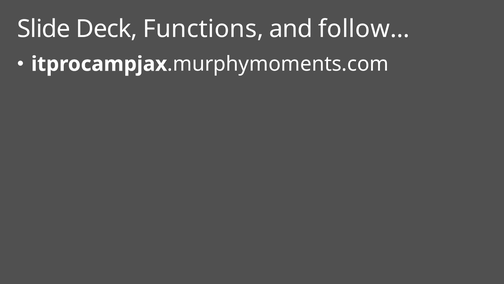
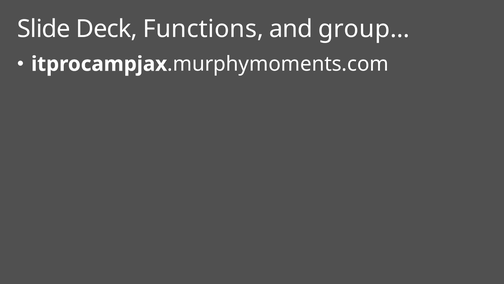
follow…: follow… -> group… (364, 29)
